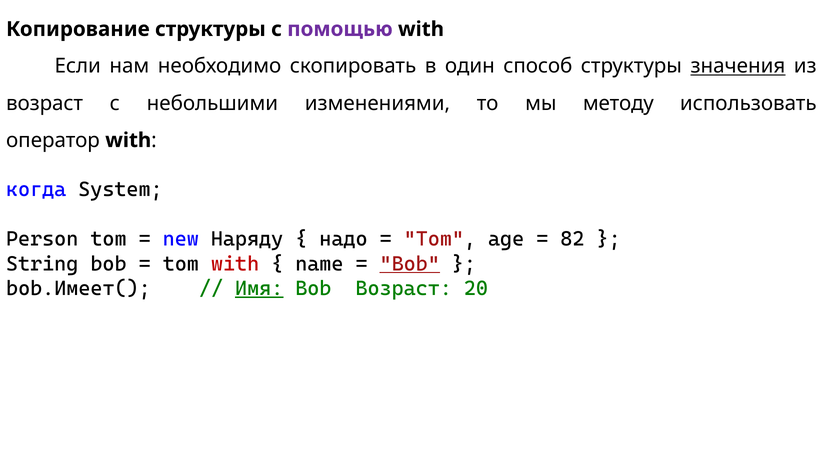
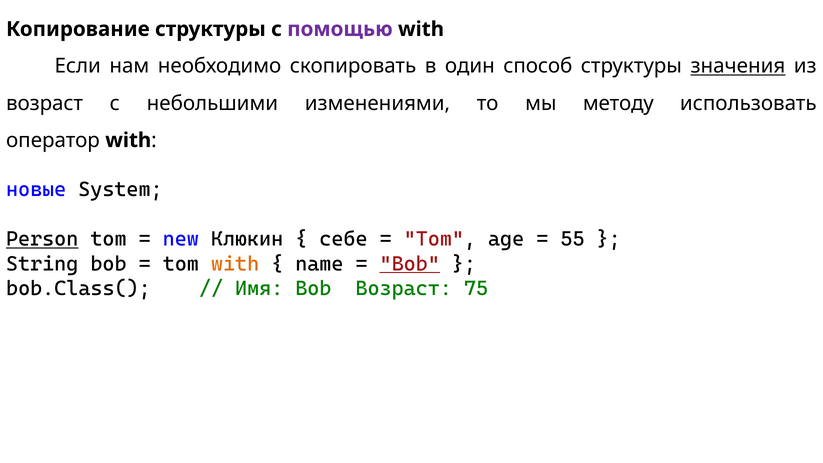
когда: когда -> новые (36, 190)
Person underline: none -> present (42, 239)
Наряду: Наряду -> Клюкин (247, 239)
надо: надо -> себе (343, 239)
82: 82 -> 55 (572, 239)
with colour: red -> orange (235, 264)
bob.Имеет(: bob.Имеет( -> bob.Class( (78, 288)
Имя underline: present -> none (259, 288)
20: 20 -> 75 (476, 288)
